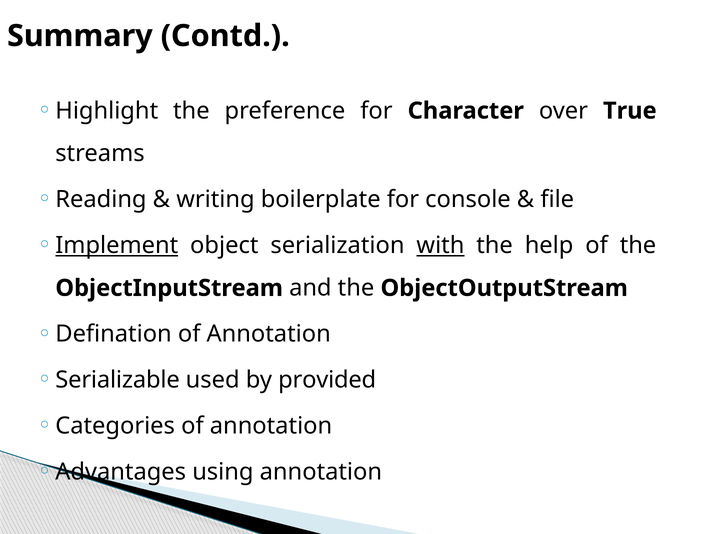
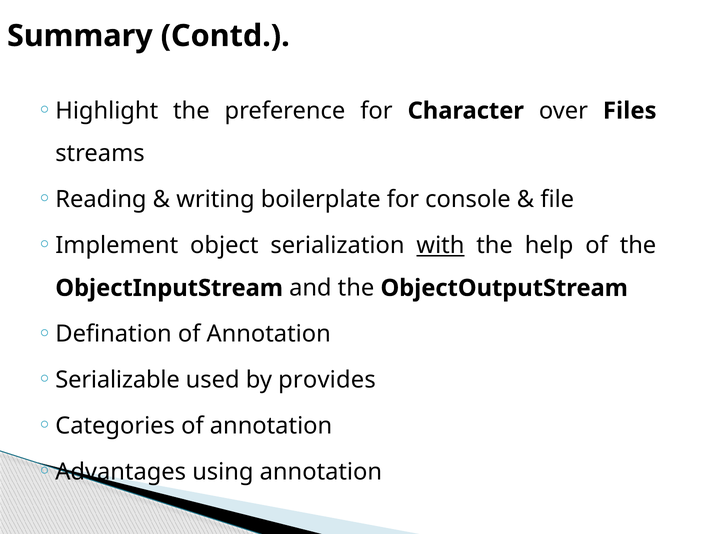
True: True -> Files (630, 111)
Implement underline: present -> none (117, 245)
provided: provided -> provides (327, 379)
